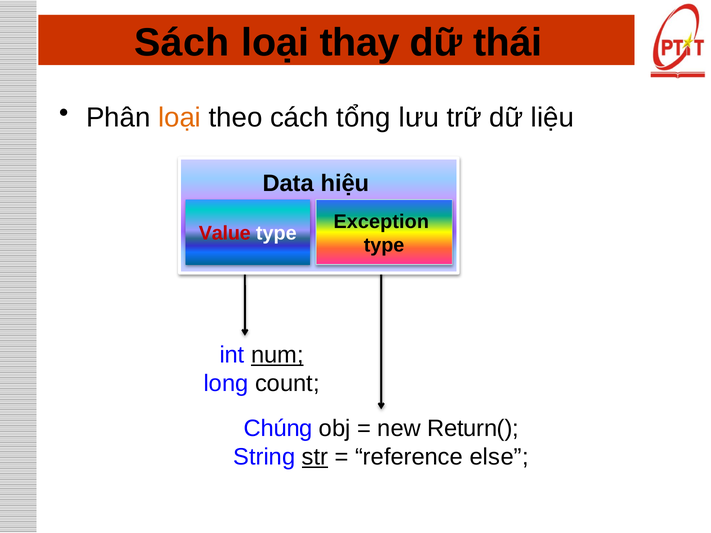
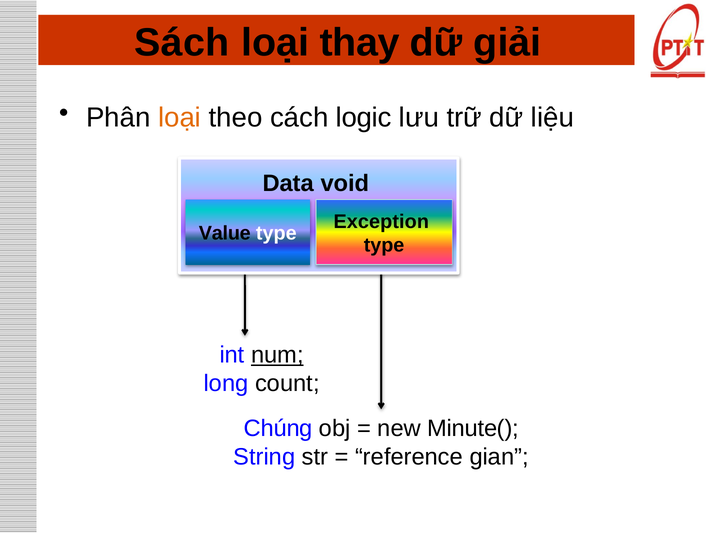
thái: thái -> giải (507, 43)
tổng: tổng -> logic (364, 118)
hiệu: hiệu -> void (345, 183)
Value colour: red -> black (225, 234)
Return(: Return( -> Minute( (473, 429)
str underline: present -> none (315, 457)
else: else -> gian (499, 457)
